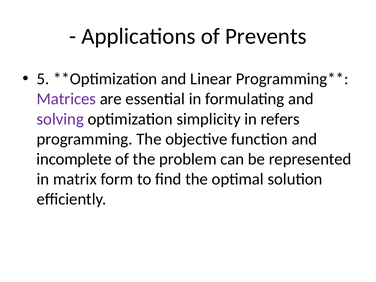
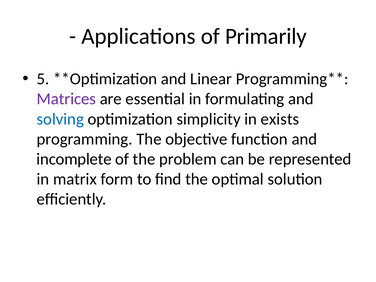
Prevents: Prevents -> Primarily (266, 36)
solving colour: purple -> blue (60, 119)
refers: refers -> exists (280, 119)
